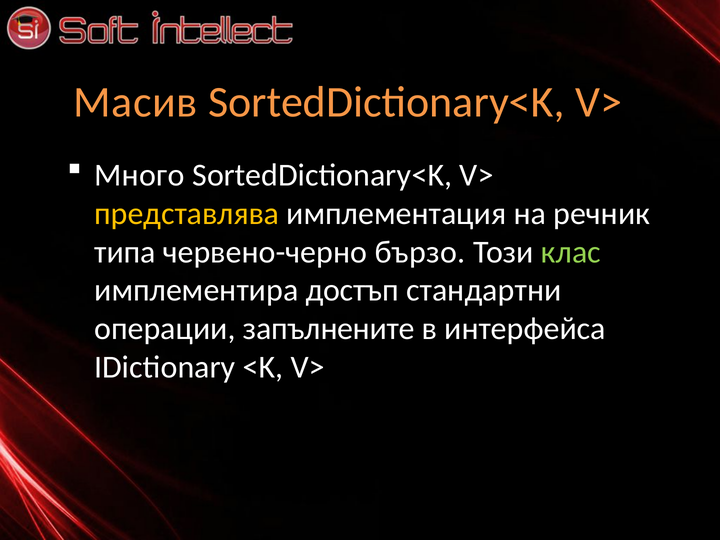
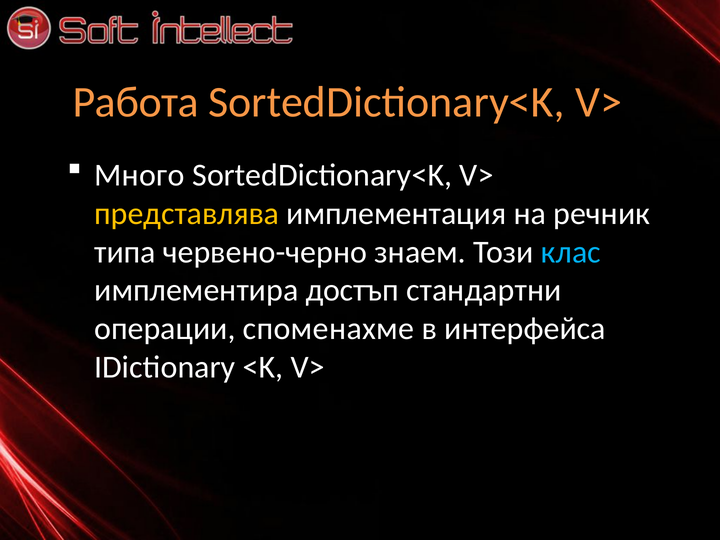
Масив: Масив -> Работа (136, 102)
бързо: бързо -> знаем (420, 252)
клас colour: light green -> light blue (571, 252)
запълнените: запълнените -> споменахме (329, 329)
